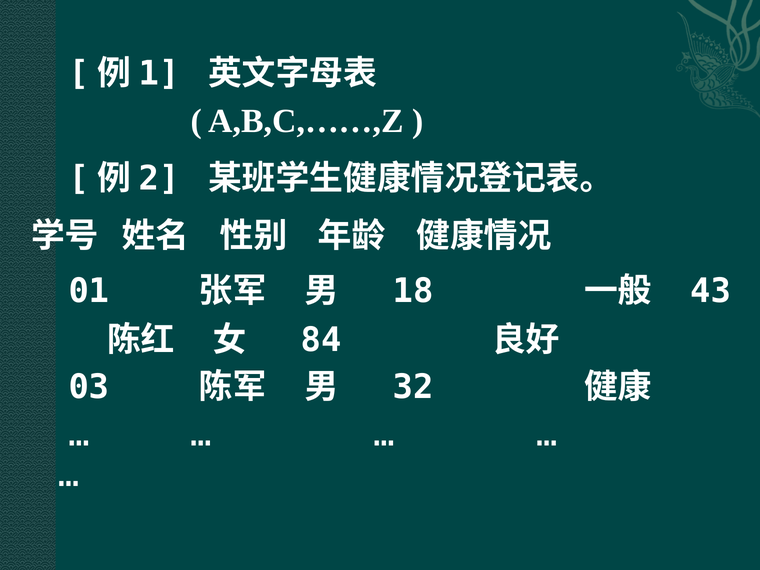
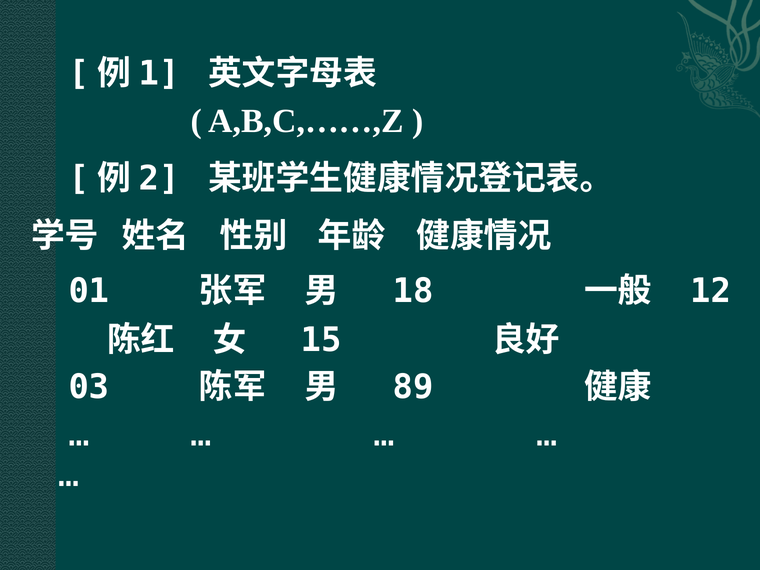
43: 43 -> 12 (711, 291)
84: 84 -> 15 (321, 340)
32: 32 -> 89 (413, 387)
